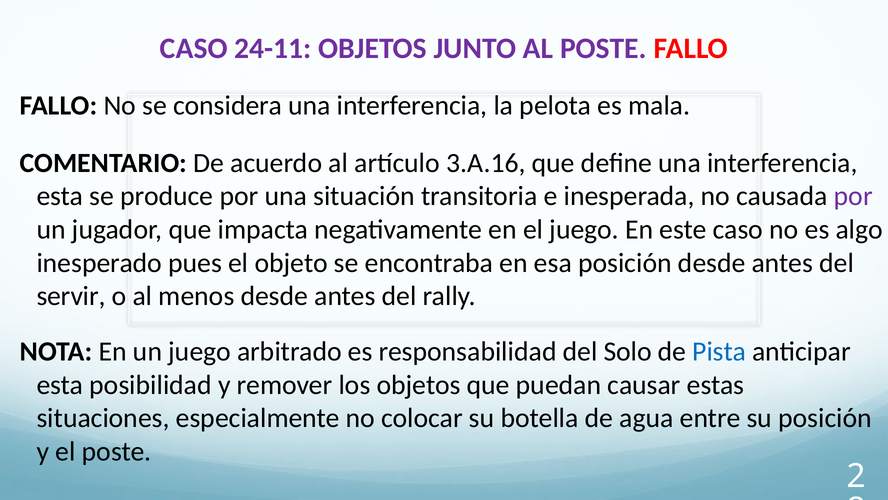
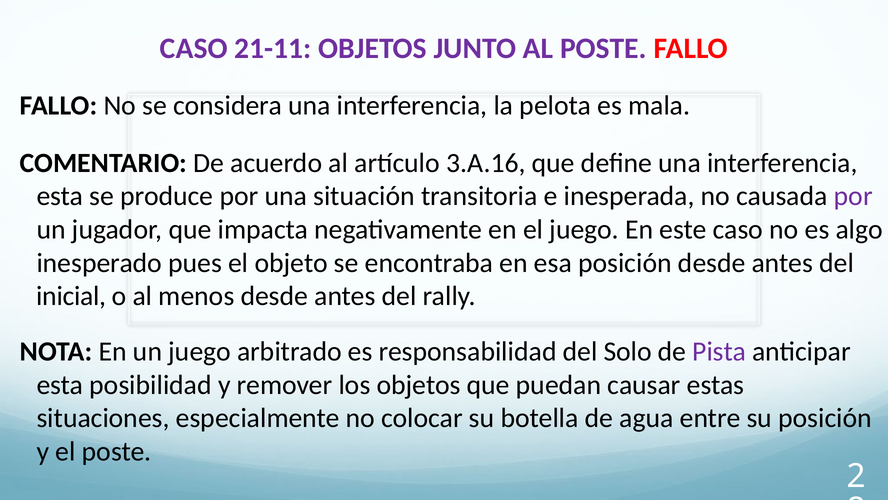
24-11: 24-11 -> 21-11 (273, 48)
servir: servir -> inicial (71, 296)
Pista colour: blue -> purple (719, 351)
